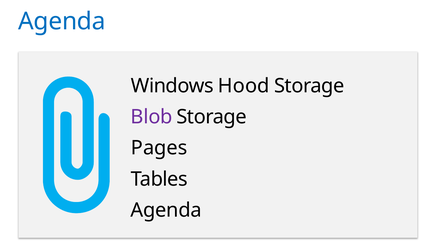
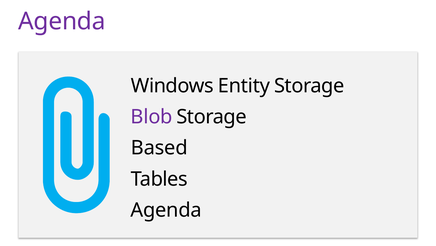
Agenda colour: blue -> purple (62, 21)
Hood: Hood -> Entity (244, 86)
Pages: Pages -> Based (159, 148)
